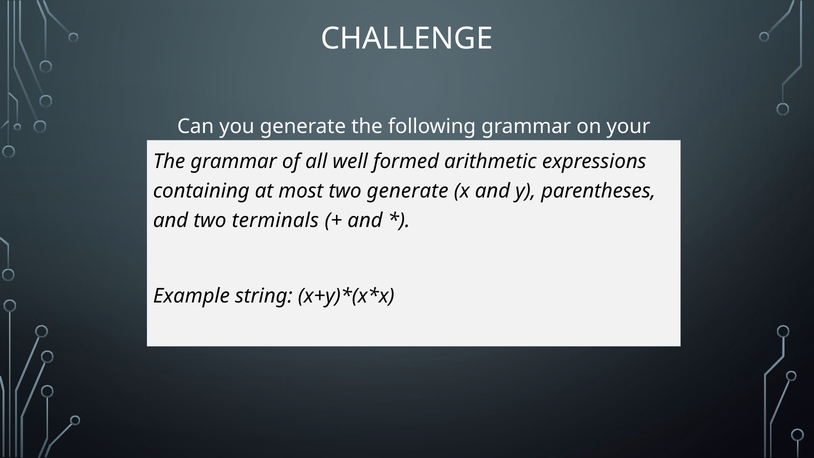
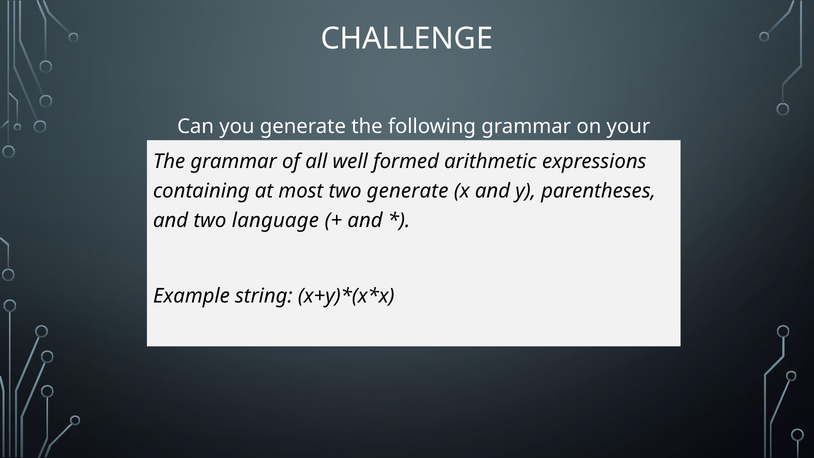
terminals: terminals -> language (275, 220)
